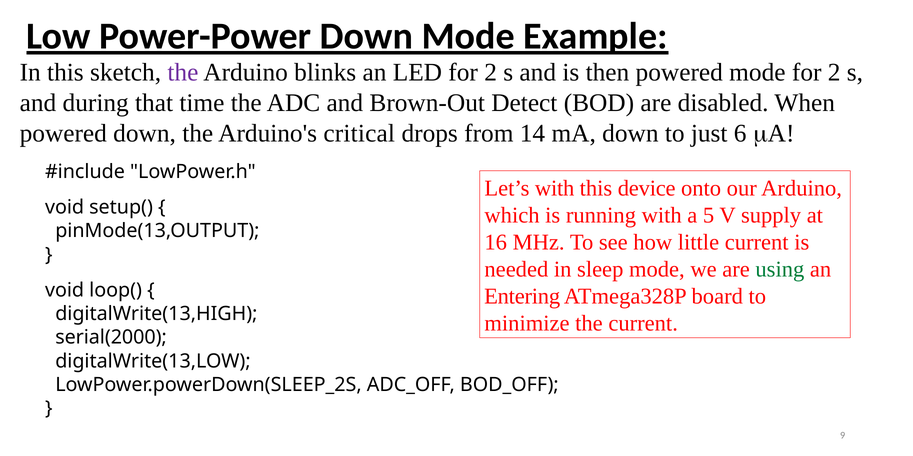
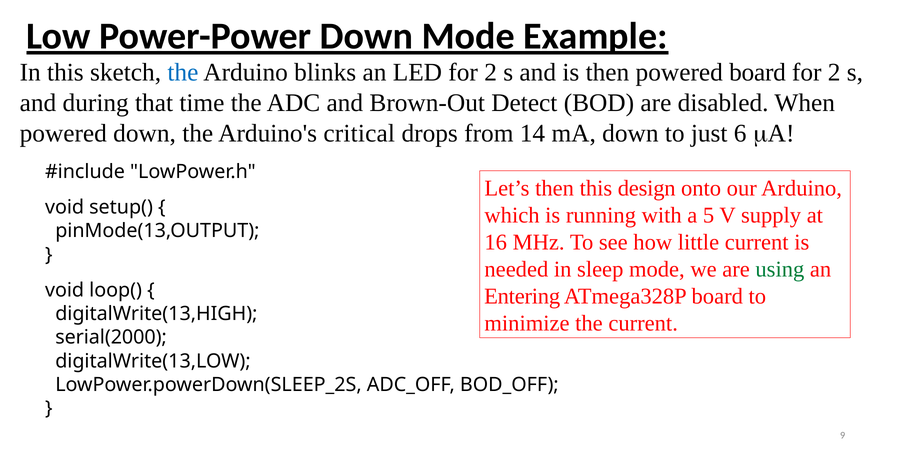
the colour: purple -> blue (183, 73)
powered mode: mode -> board (758, 73)
Let’s with: with -> then (555, 188)
device: device -> design (647, 188)
